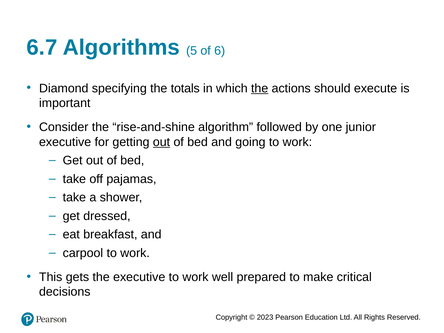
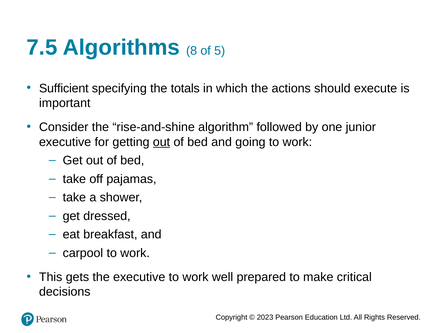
6.7: 6.7 -> 7.5 (42, 48)
5: 5 -> 8 (192, 51)
6: 6 -> 5 (220, 51)
Diamond: Diamond -> Sufficient (64, 88)
the underline: present -> none (260, 88)
